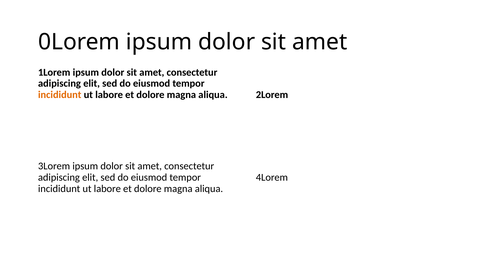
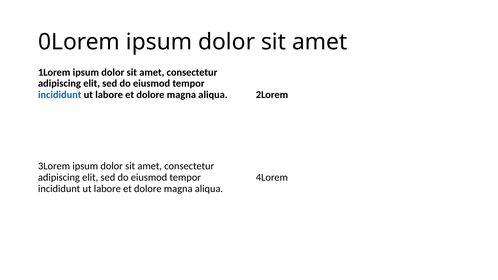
incididunt colour: orange -> blue (60, 95)
